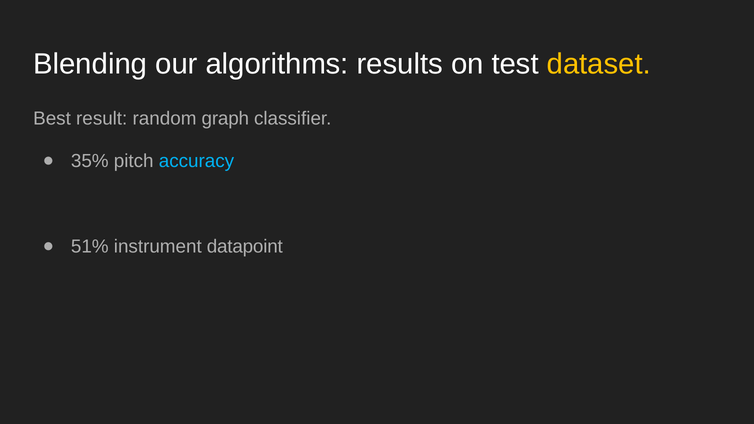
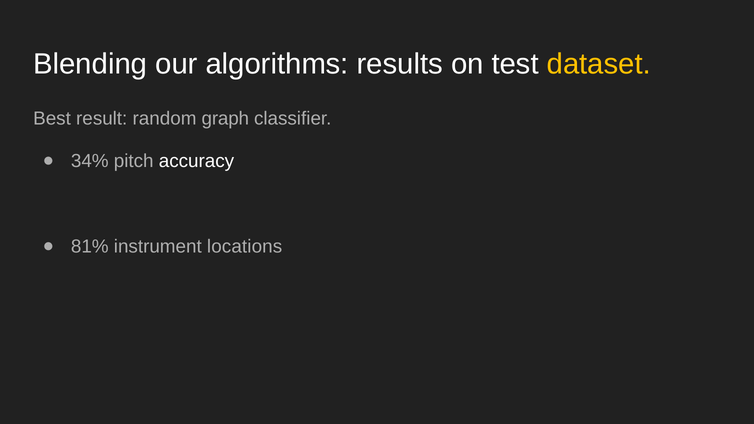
35%: 35% -> 34% (90, 161)
accuracy colour: light blue -> white (196, 161)
51%: 51% -> 81% (90, 247)
datapoint: datapoint -> locations (245, 247)
